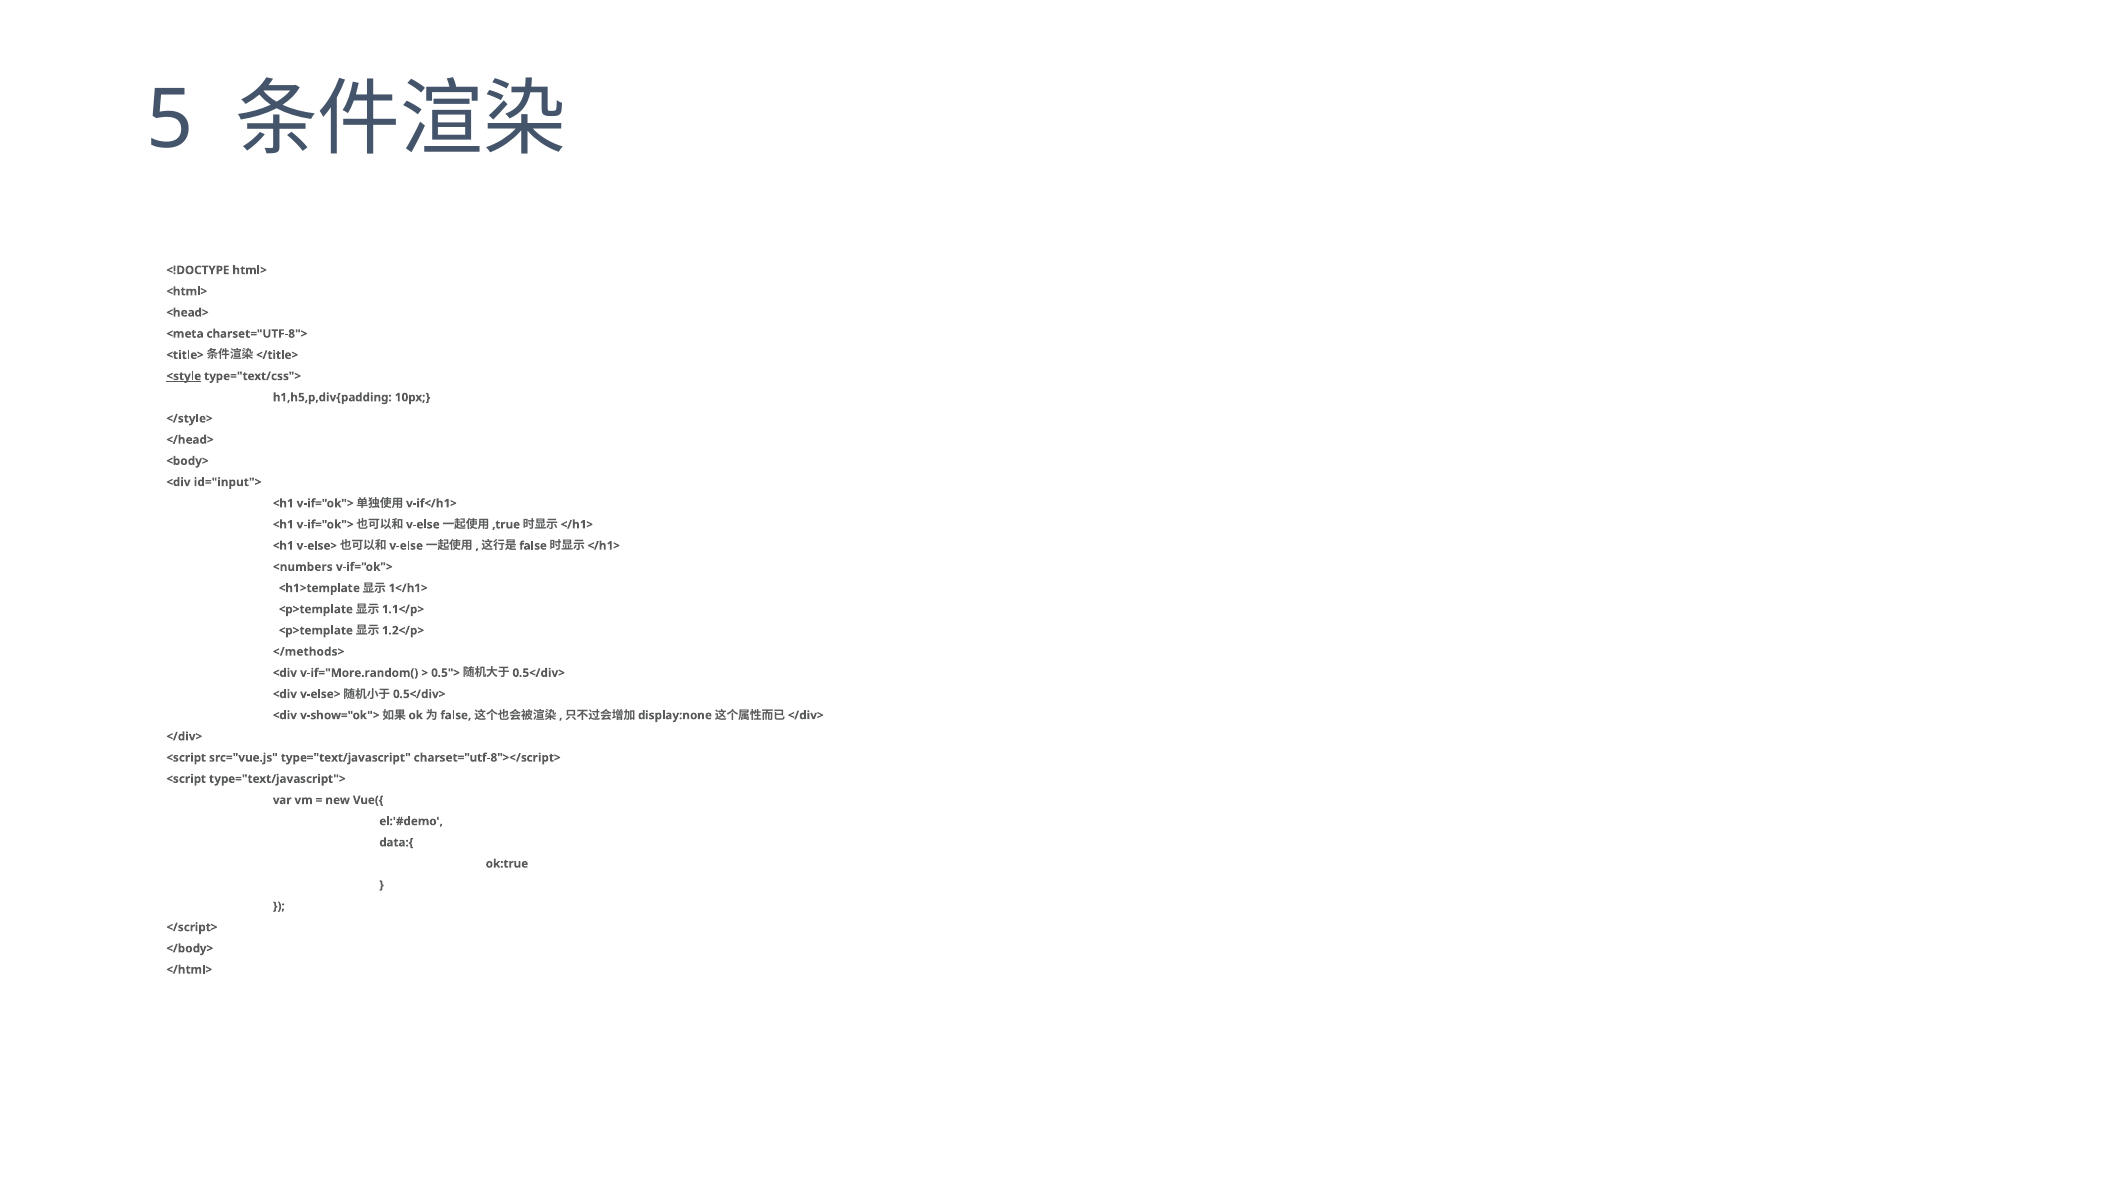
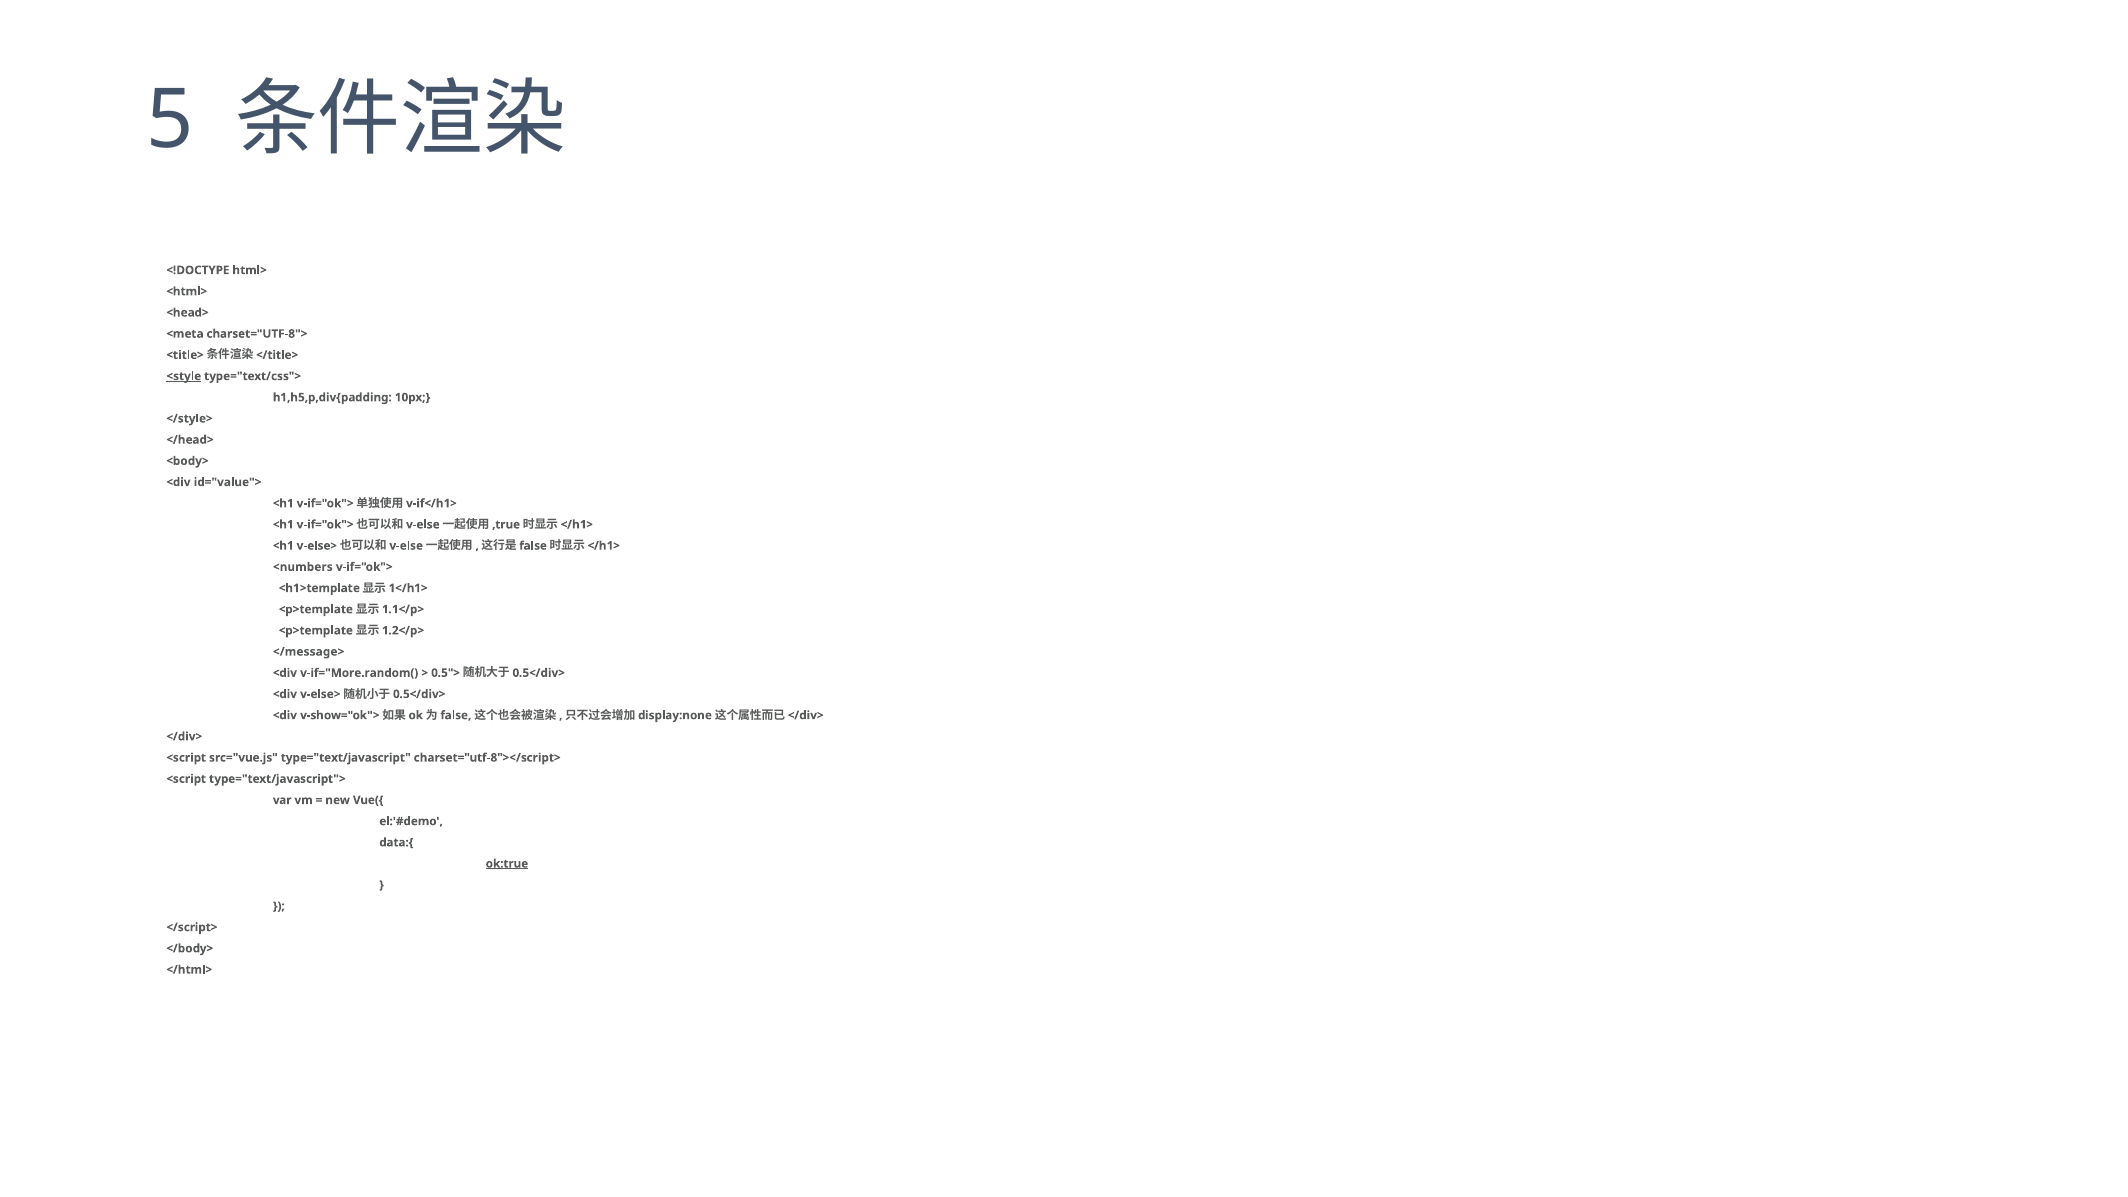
id="input">: id="input"> -> id="value"> (228, 482)
</methods>: </methods> -> </message> (309, 652)
ok:true underline: none -> present (507, 864)
